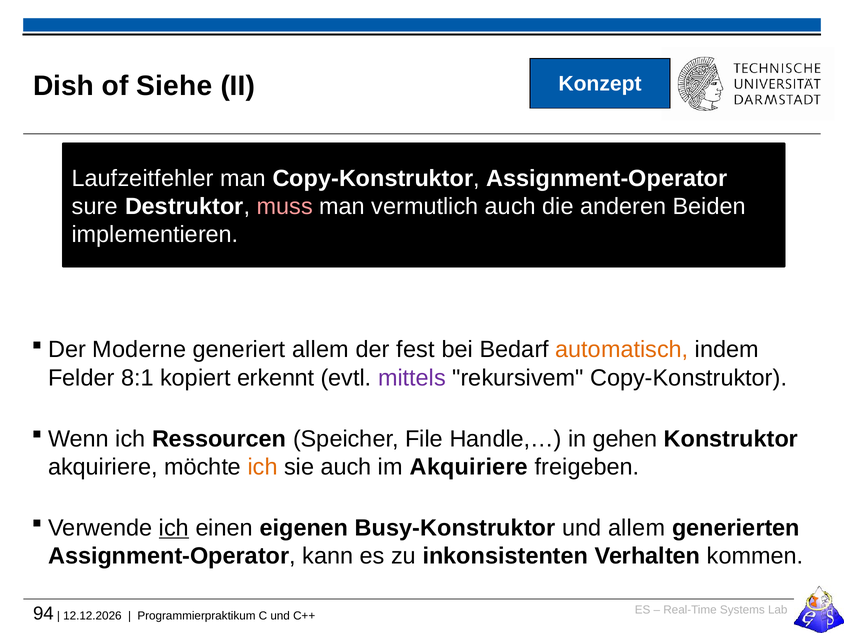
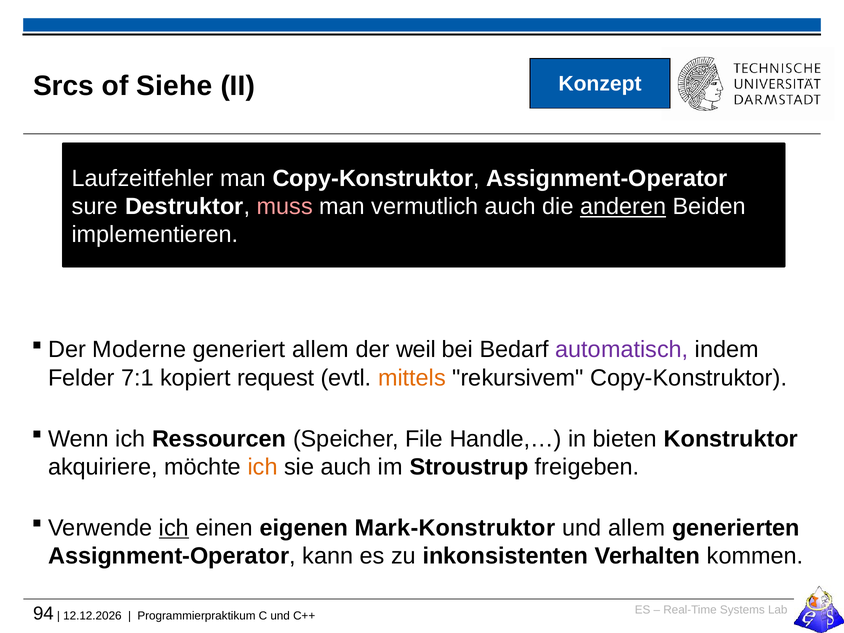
Dish: Dish -> Srcs (64, 86)
anderen underline: none -> present (623, 207)
fest: fest -> weil (416, 350)
automatisch colour: orange -> purple (622, 350)
8:1: 8:1 -> 7:1 (137, 378)
erkennt: erkennt -> request (276, 378)
mittels colour: purple -> orange (412, 378)
gehen: gehen -> bieten (625, 439)
im Akquiriere: Akquiriere -> Stroustrup (469, 467)
Busy-Konstruktor: Busy-Konstruktor -> Mark-Konstruktor (455, 528)
